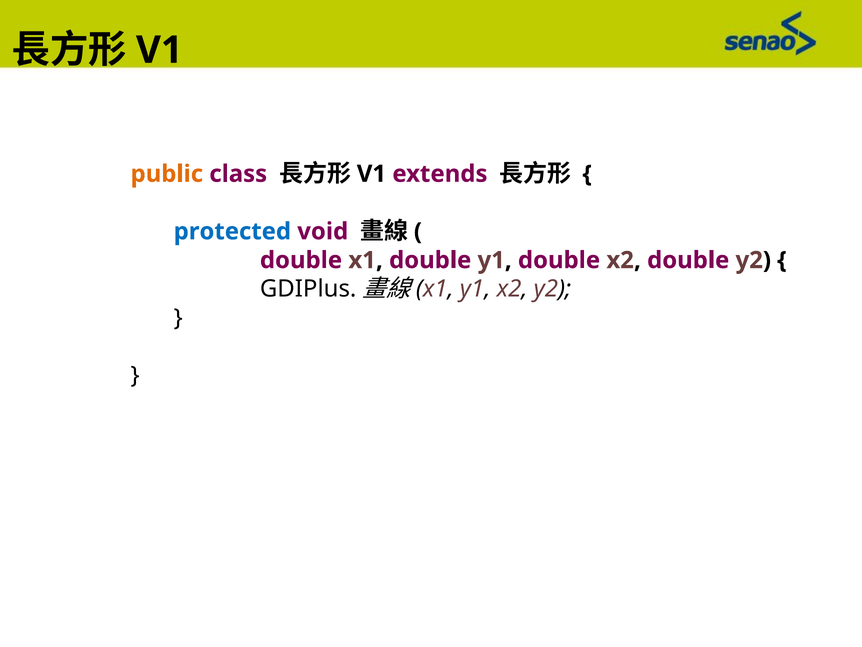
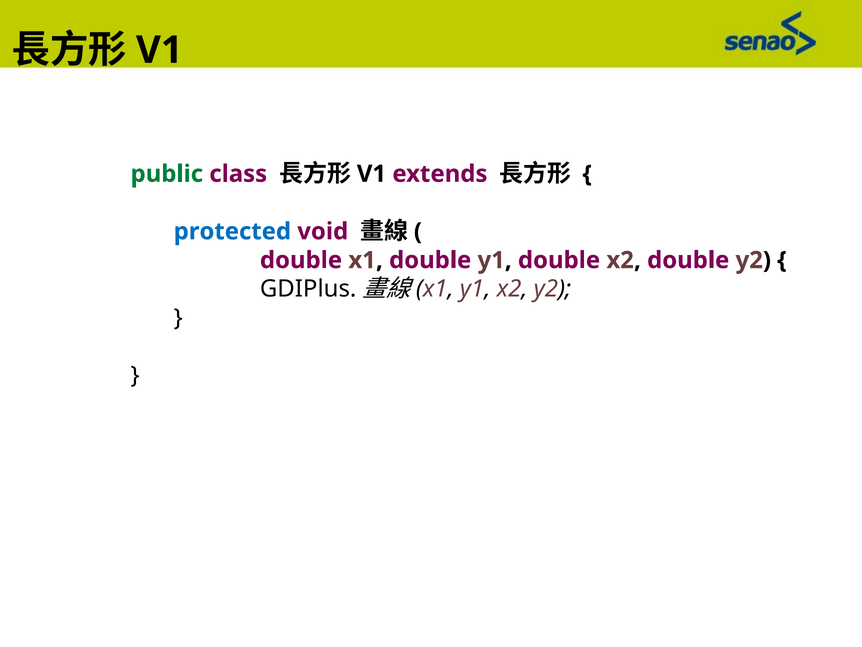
public colour: orange -> green (167, 174)
